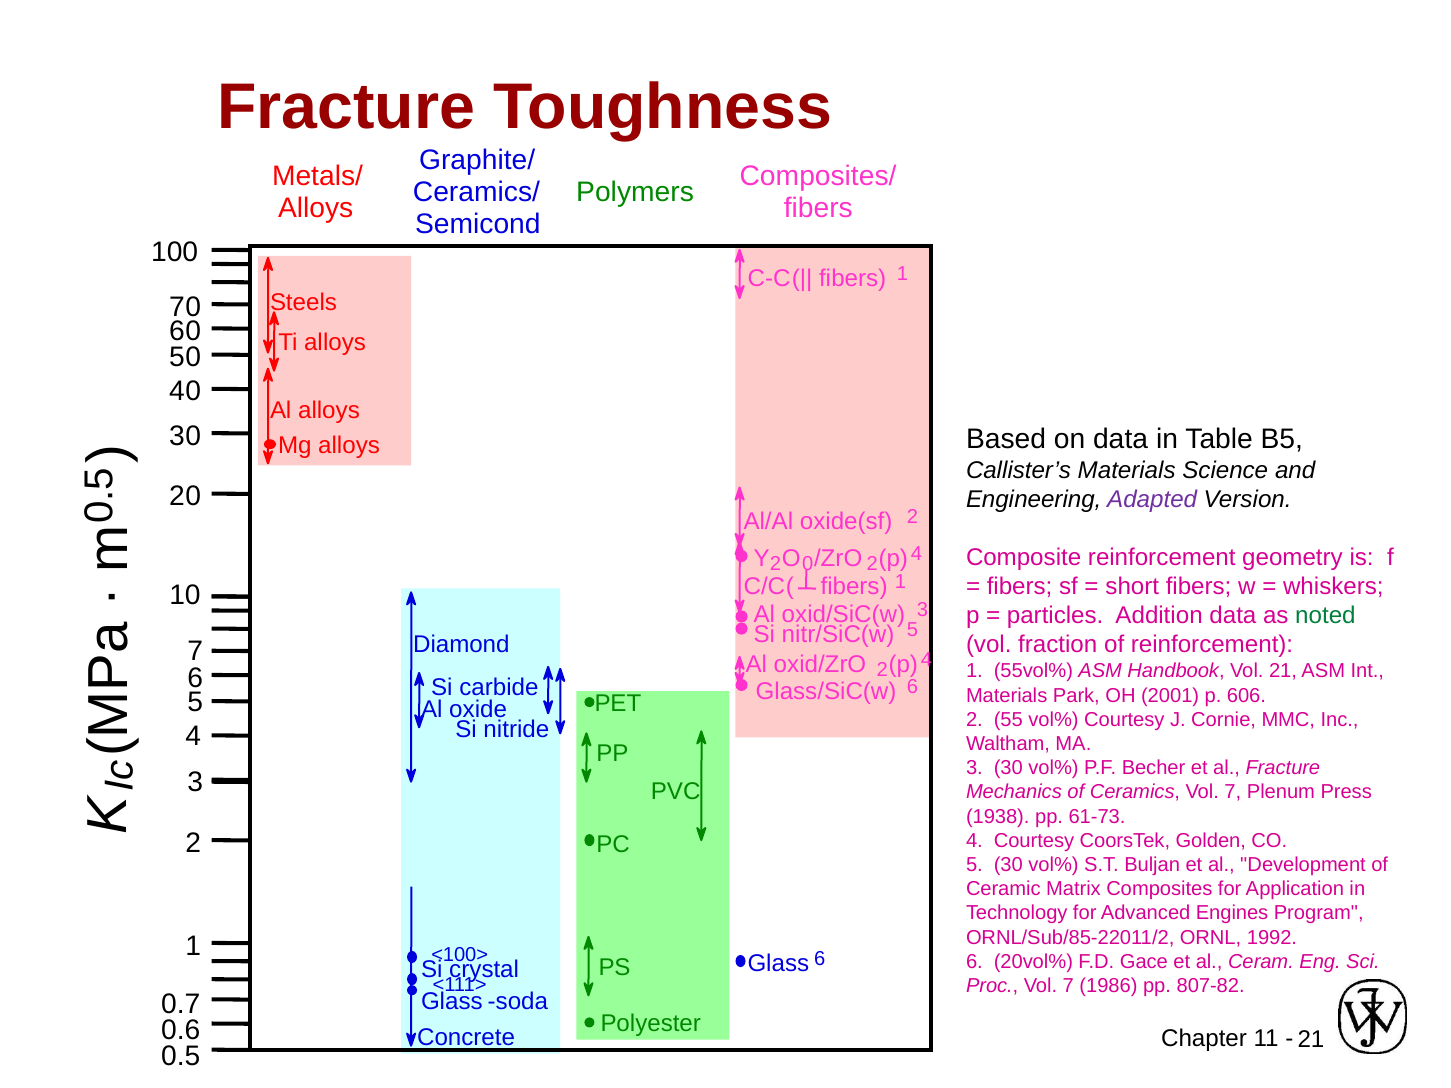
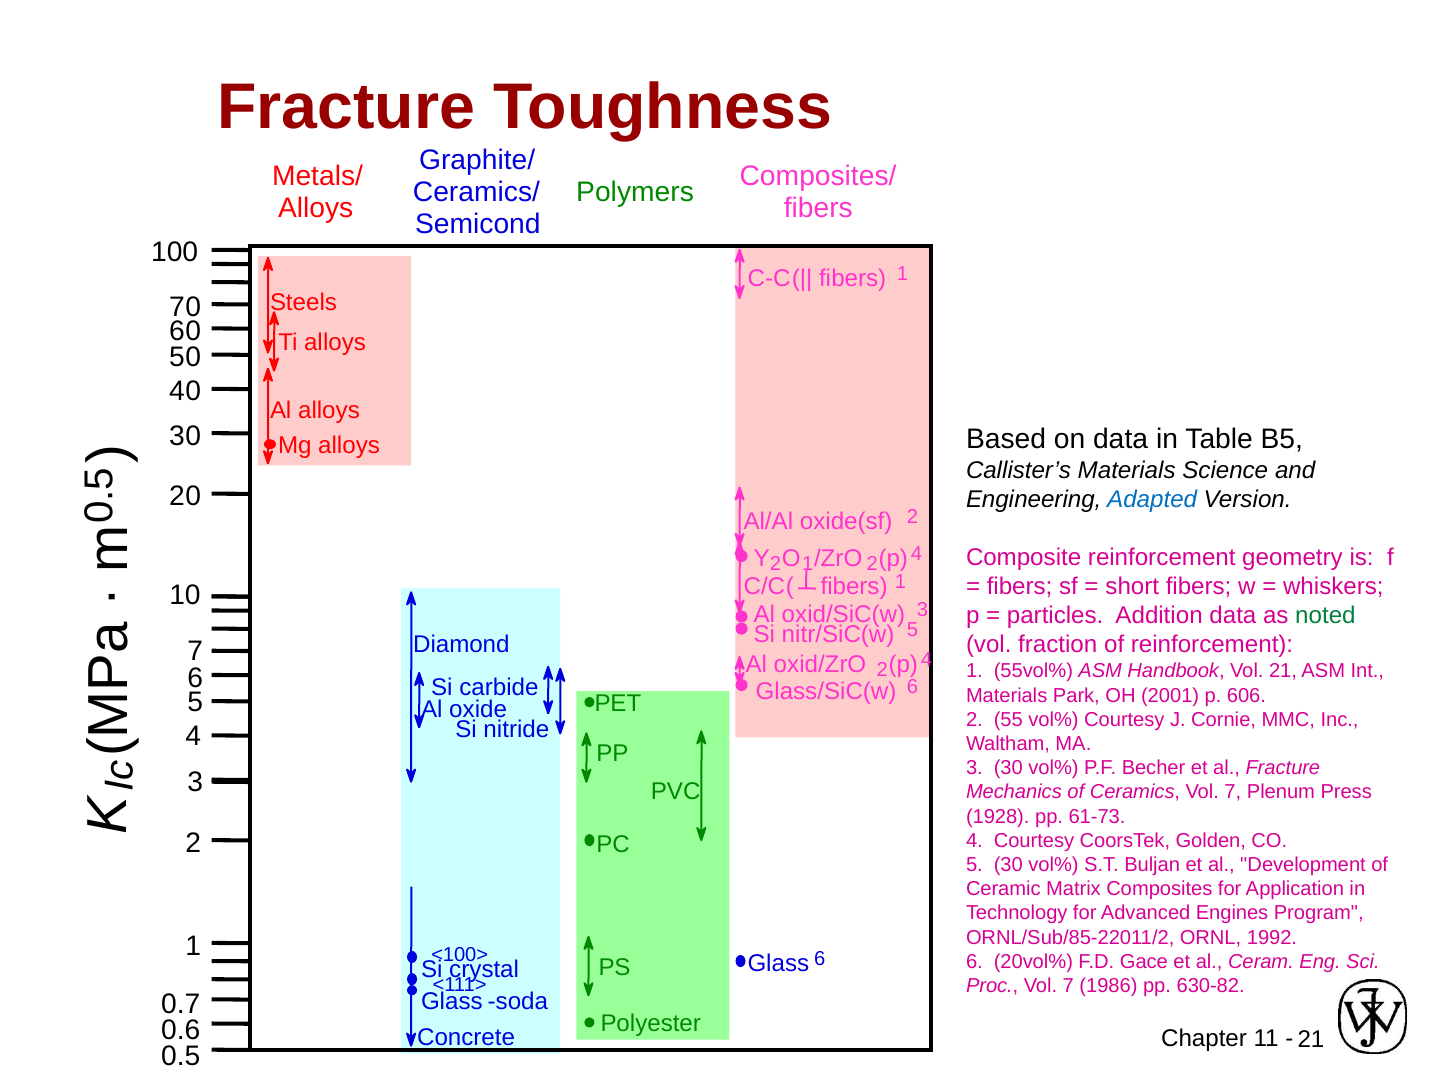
Adapted colour: purple -> blue (1152, 500)
O 0: 0 -> 1 (808, 564)
1938: 1938 -> 1928 (998, 817)
807-82: 807-82 -> 630-82 (1211, 986)
